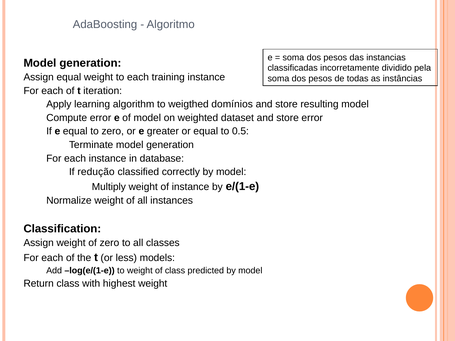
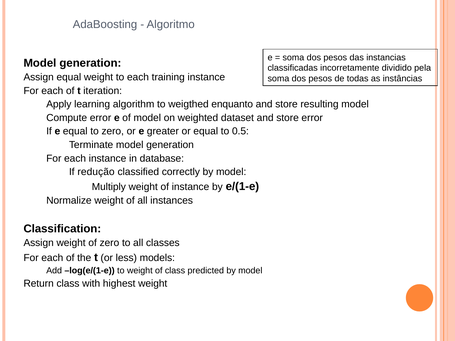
domínios: domínios -> enquanto (232, 104)
